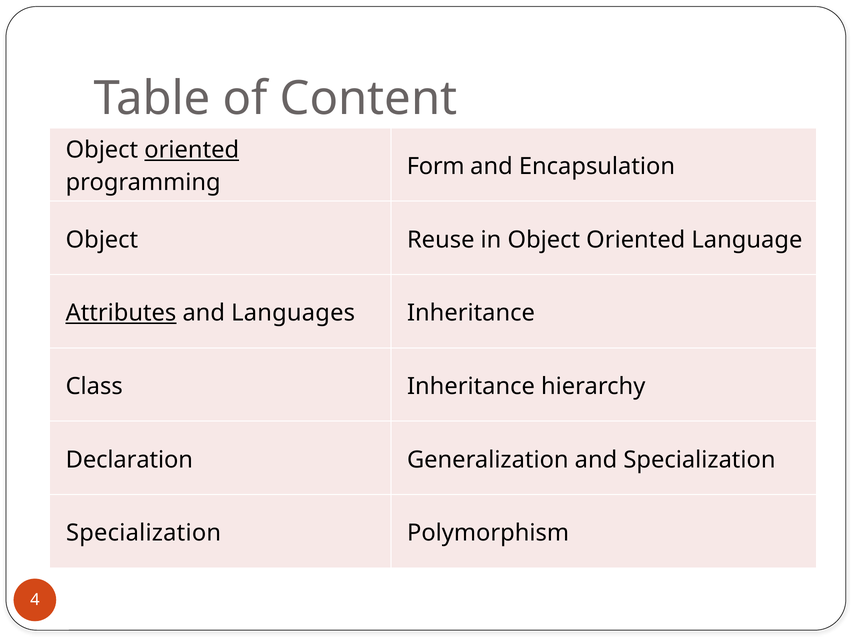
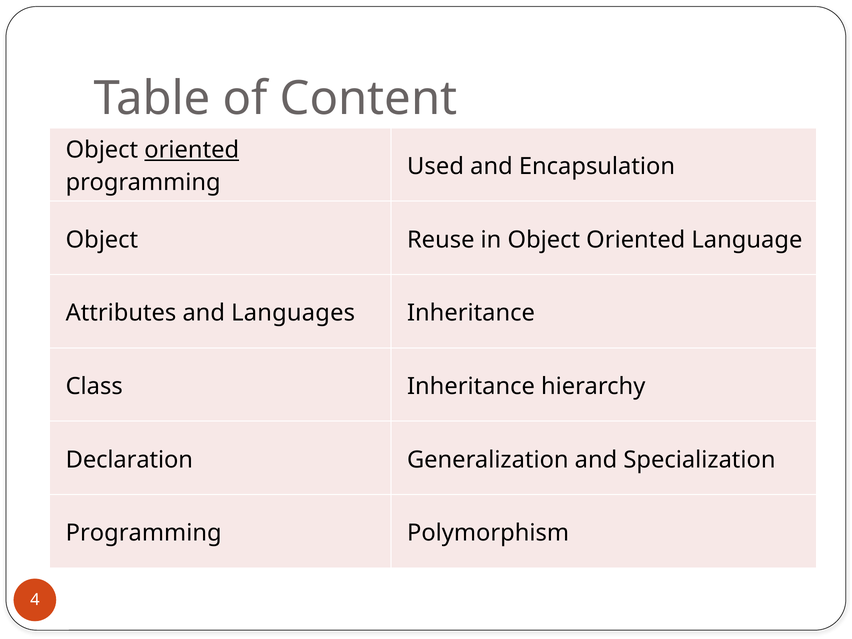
Form: Form -> Used (436, 166)
Attributes underline: present -> none (121, 313)
Specialization: Specialization -> Programming (144, 533)
